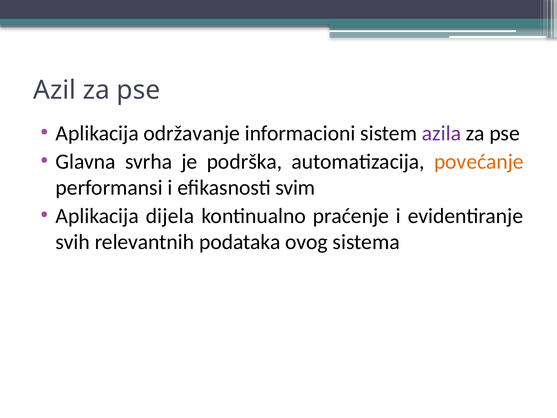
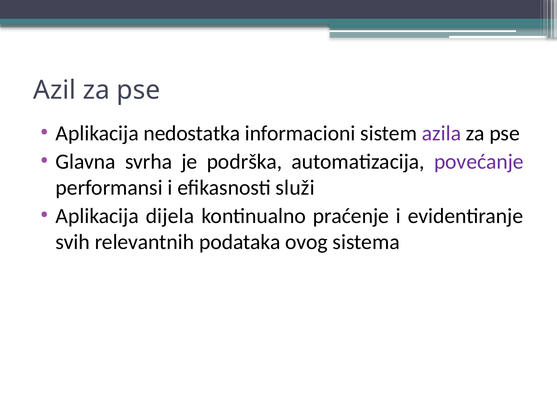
održavanje: održavanje -> nedostatka (192, 133)
povećanje colour: orange -> purple (479, 162)
svim: svim -> služi (295, 188)
